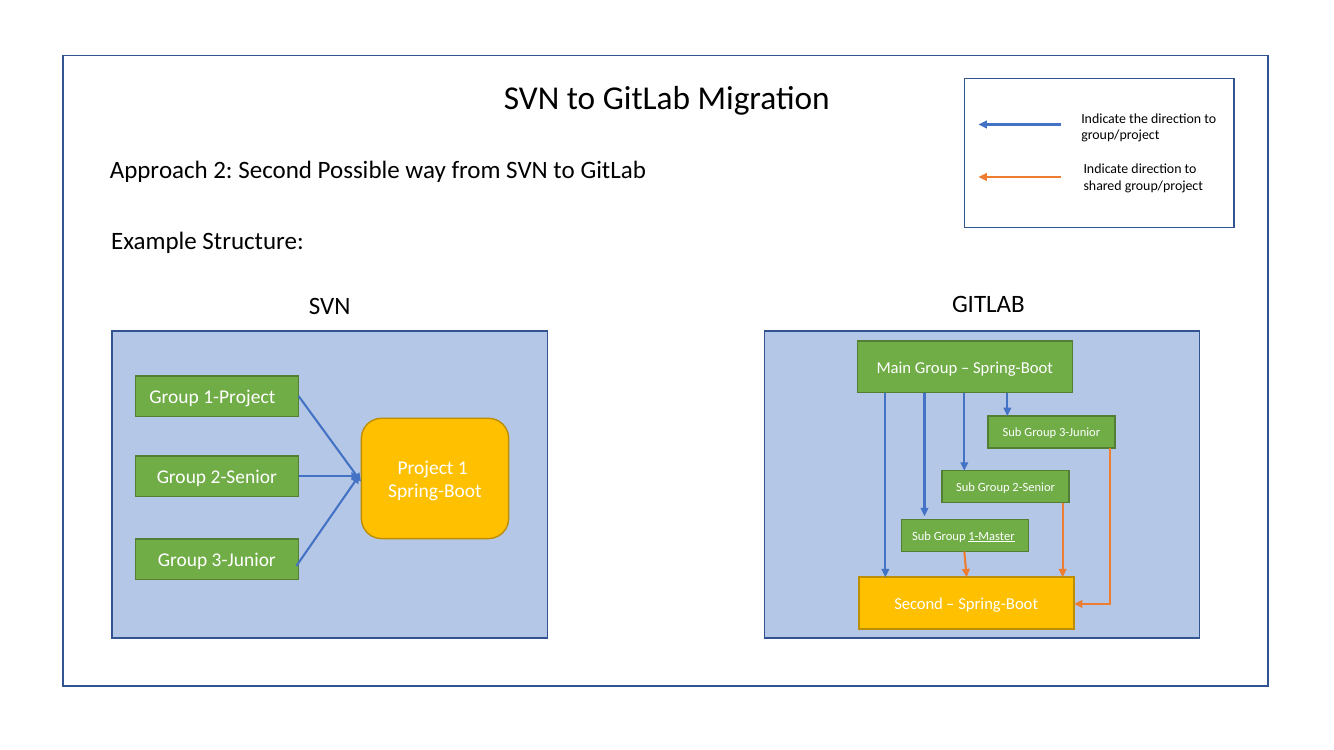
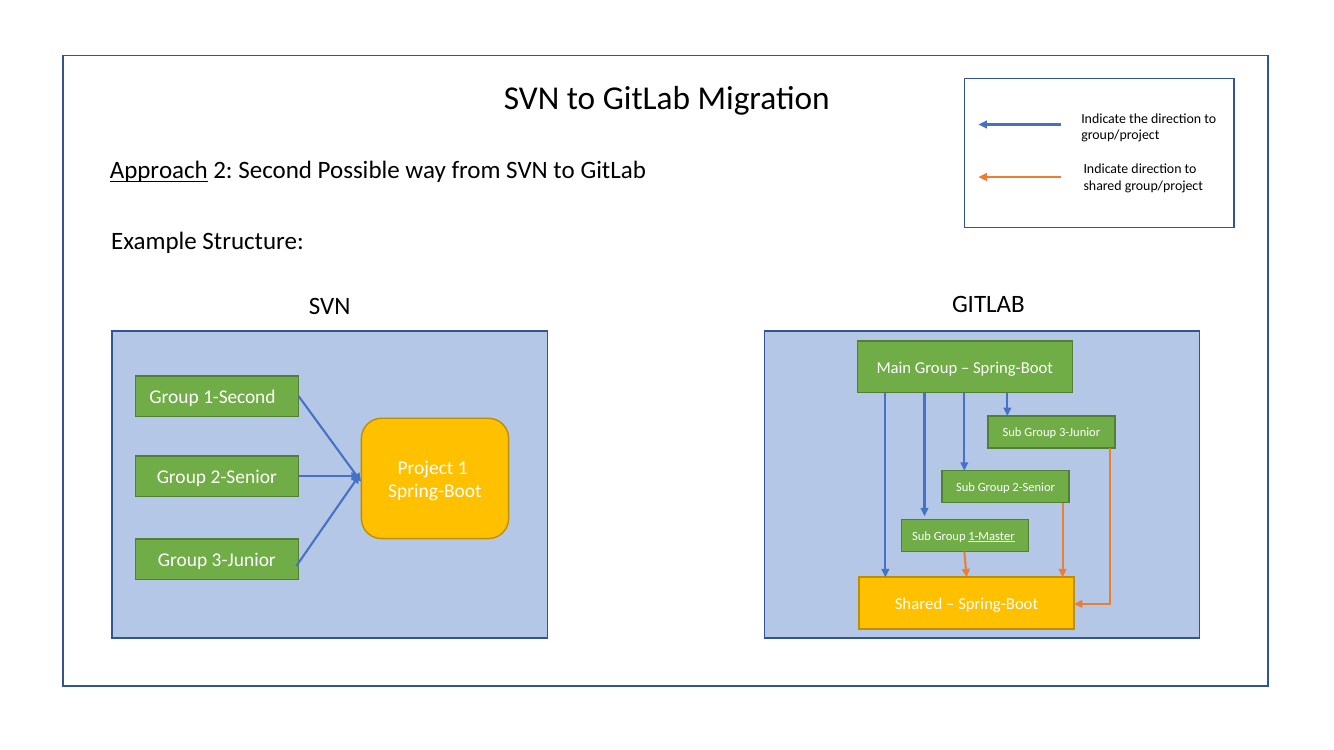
Approach underline: none -> present (159, 171)
1-Project: 1-Project -> 1-Second (239, 398)
Second: Second -> Shared (919, 604)
